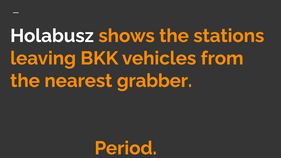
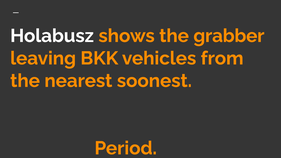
stations: stations -> grabber (229, 36)
grabber: grabber -> soonest (154, 81)
